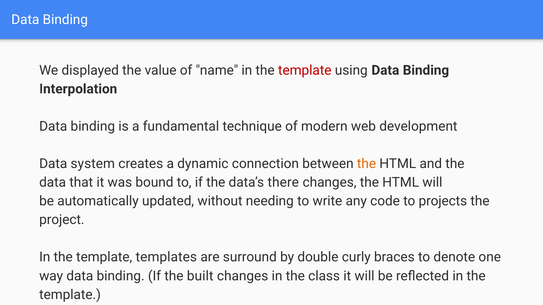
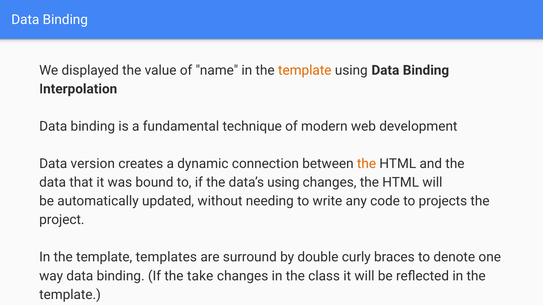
template colour: red -> orange (305, 70)
system: system -> version (93, 164)
data’s there: there -> using (283, 183)
built: built -> take (200, 276)
